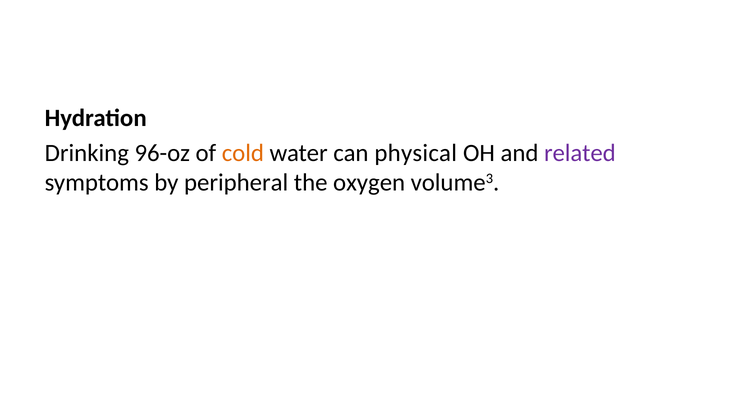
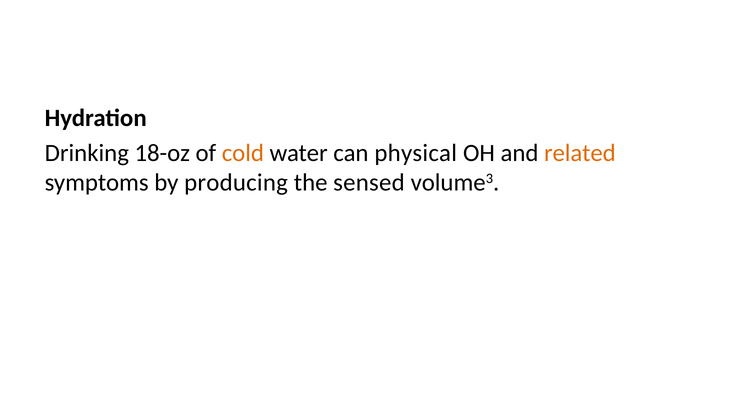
96-oz: 96-oz -> 18-oz (162, 153)
related colour: purple -> orange (580, 153)
peripheral: peripheral -> producing (236, 183)
oxygen: oxygen -> sensed (369, 183)
